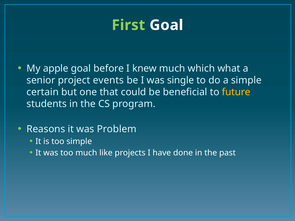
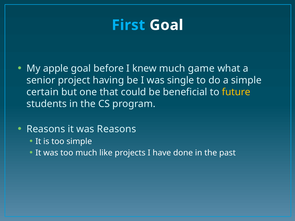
First colour: light green -> light blue (128, 25)
which: which -> game (201, 69)
events: events -> having (108, 80)
was Problem: Problem -> Reasons (117, 129)
